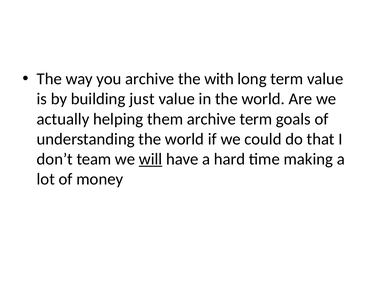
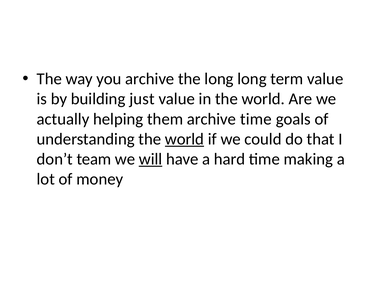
the with: with -> long (219, 79)
archive term: term -> time (256, 119)
world underline: none -> present (184, 139)
